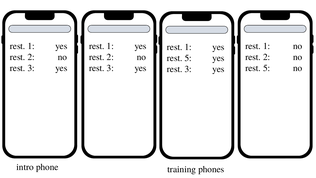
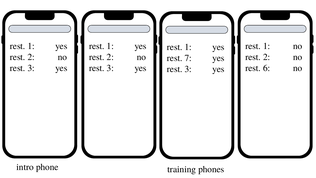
5: 5 -> 7 (188, 58)
5: 5 -> 6 (267, 68)
